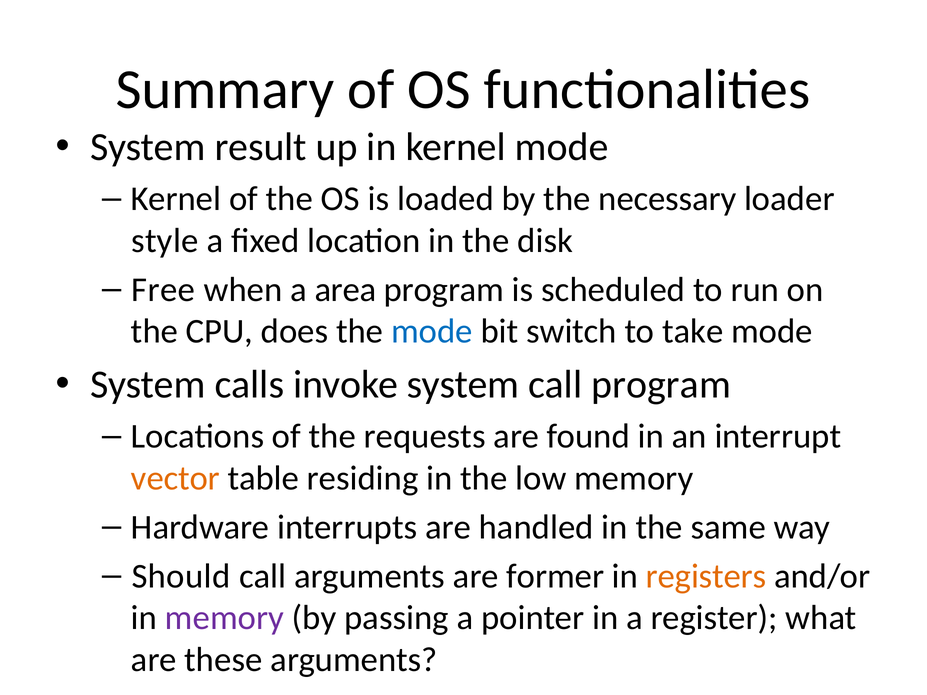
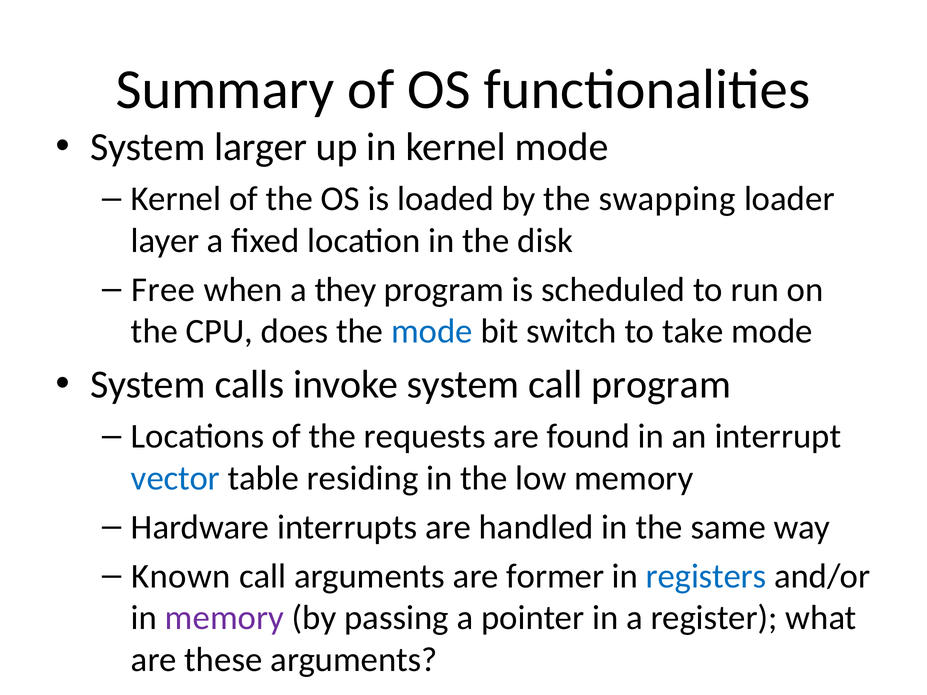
result: result -> larger (261, 147)
necessary: necessary -> swapping (667, 199)
style: style -> layer (165, 241)
area: area -> they (345, 290)
vector colour: orange -> blue (176, 478)
Should: Should -> Known (181, 576)
registers colour: orange -> blue (706, 576)
